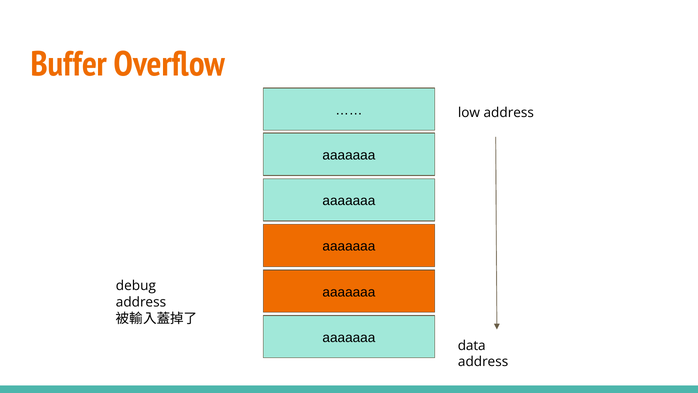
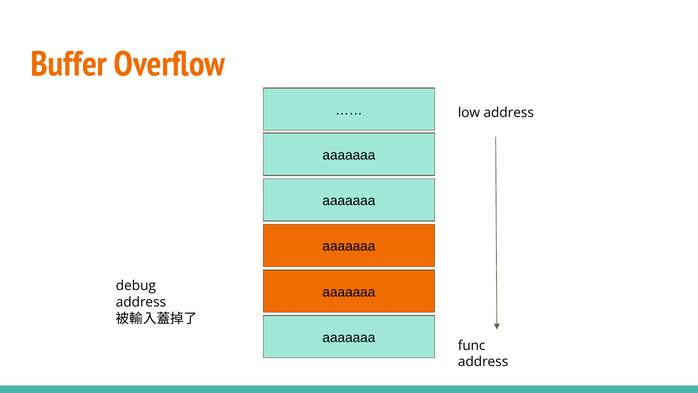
data: data -> func (472, 345)
